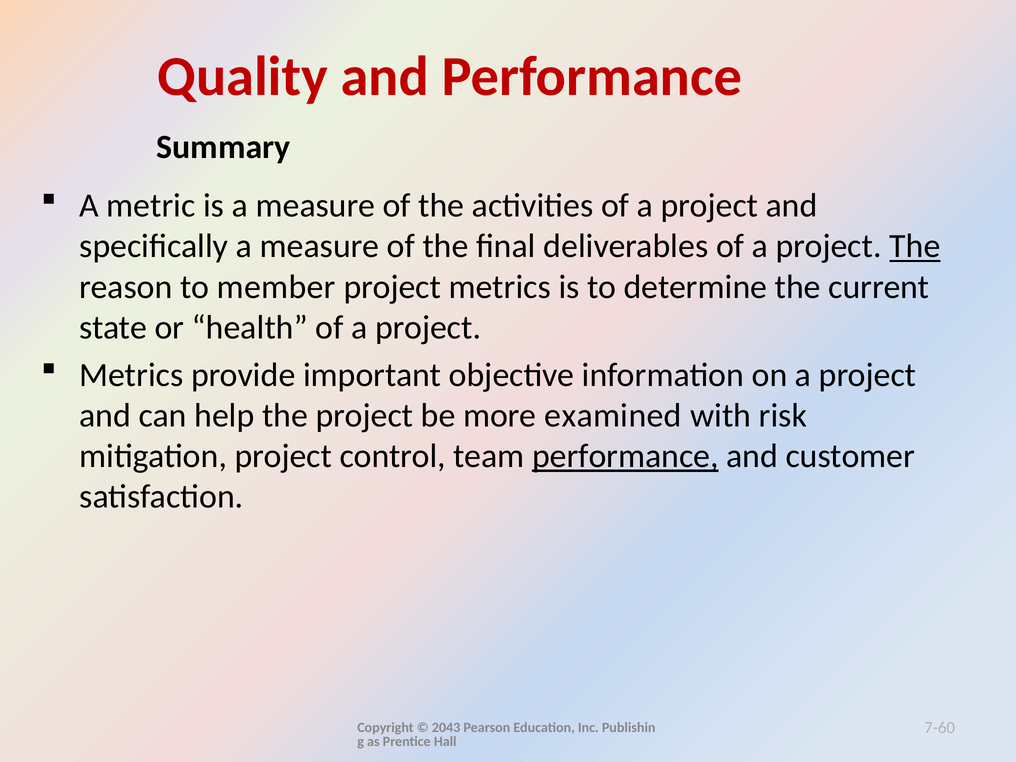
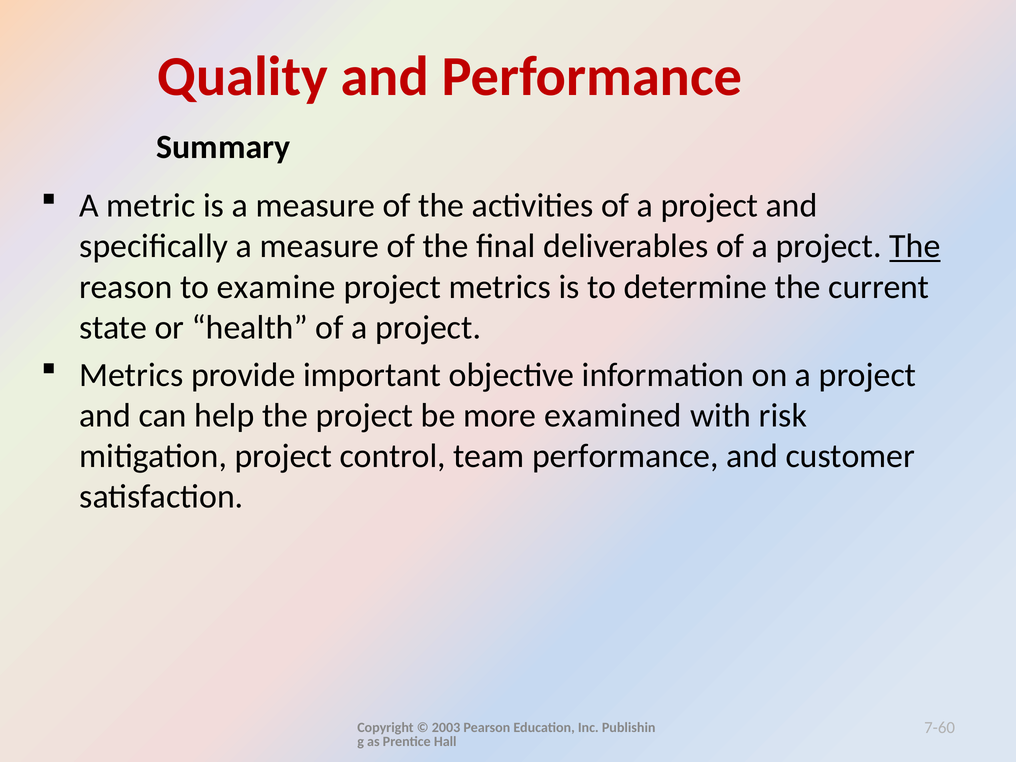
member: member -> examine (276, 287)
performance underline: present -> none (625, 456)
2043: 2043 -> 2003 (446, 727)
